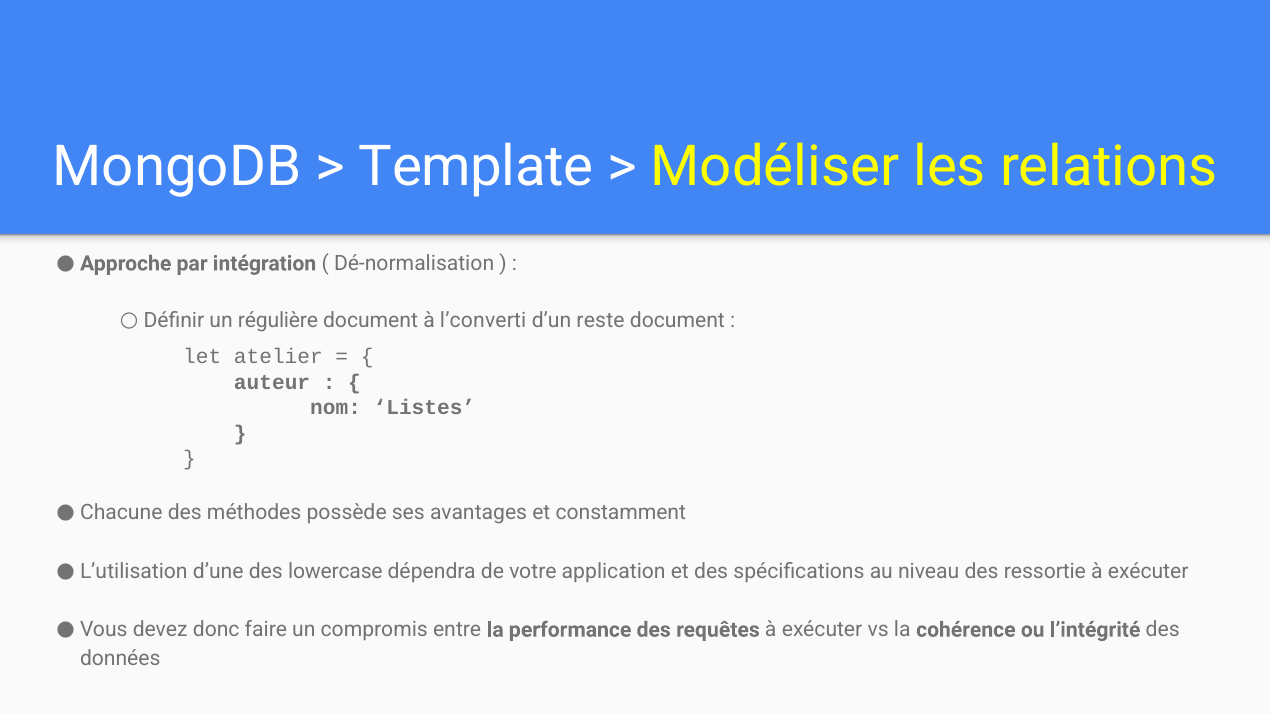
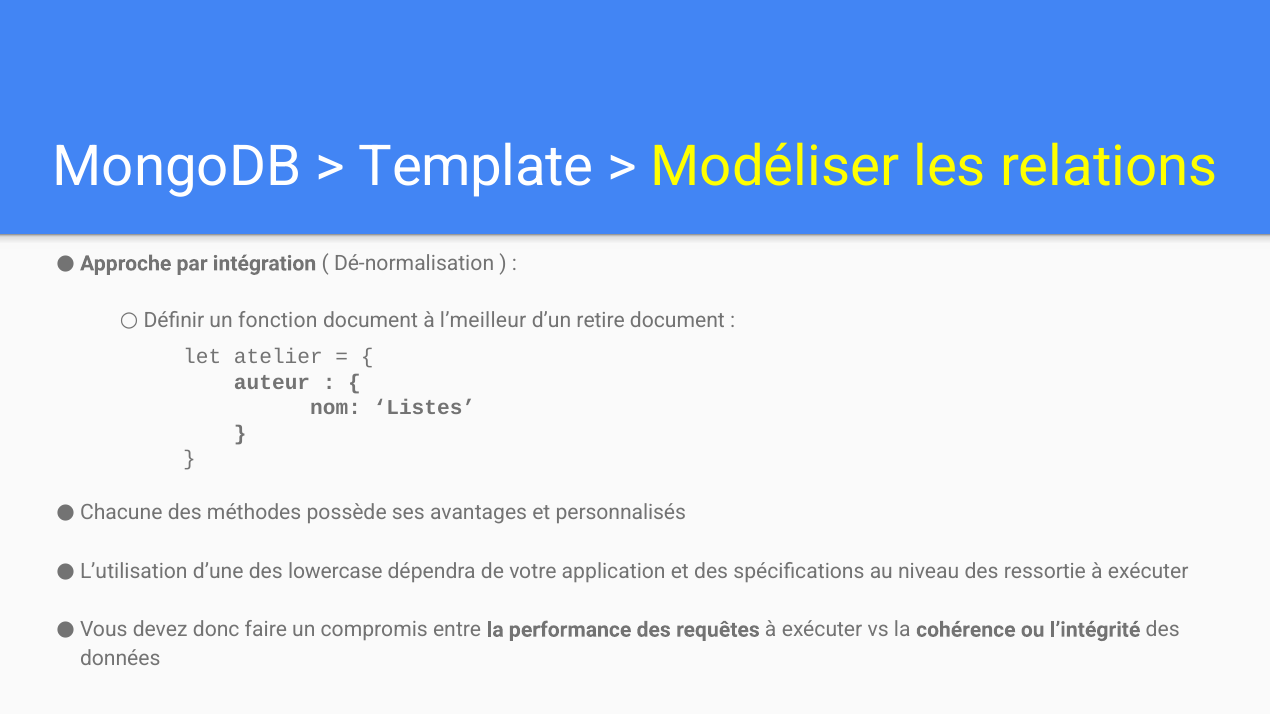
régulière: régulière -> fonction (278, 321)
l’converti: l’converti -> l’meilleur (483, 321)
reste: reste -> retire (601, 321)
constamment: constamment -> personnalisés (621, 513)
